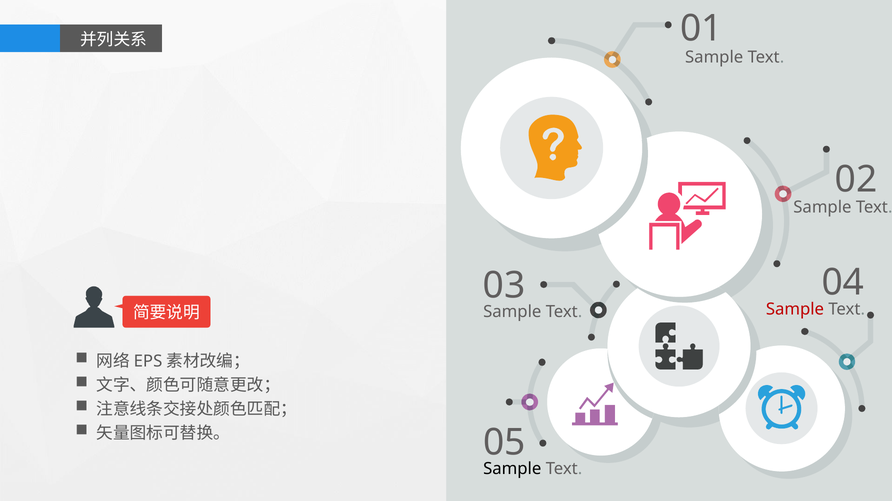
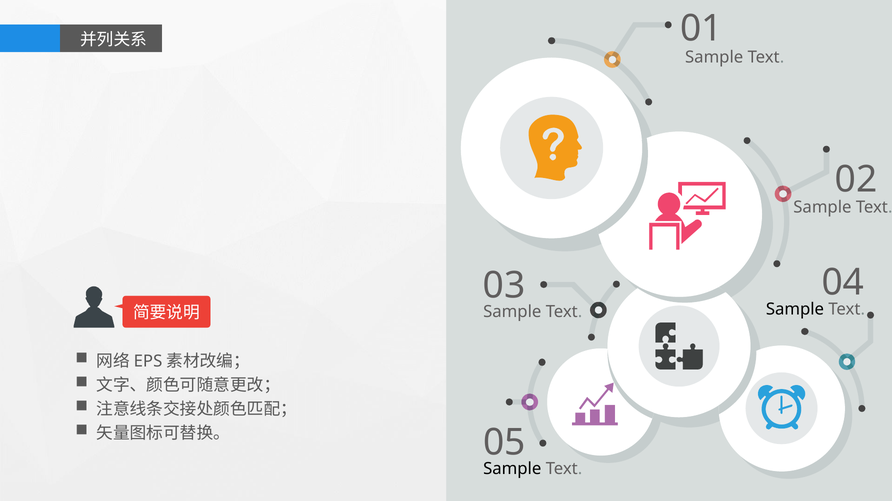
Sample colour: red -> black (795, 309)
